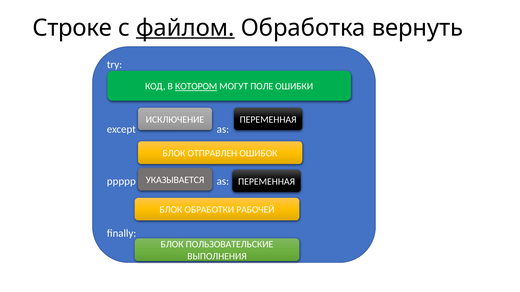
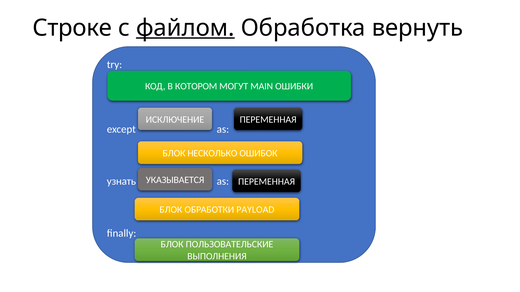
КОТОРОМ underline: present -> none (196, 87)
ПОЛЕ: ПОЛЕ -> MAIN (262, 87)
ОТПРАВЛЕН: ОТПРАВЛЕН -> НЕСКОЛЬКО (212, 154)
ррррр: ррррр -> узнать (121, 182)
РАБОЧЕЙ: РАБОЧЕЙ -> PAYLOAD (255, 210)
